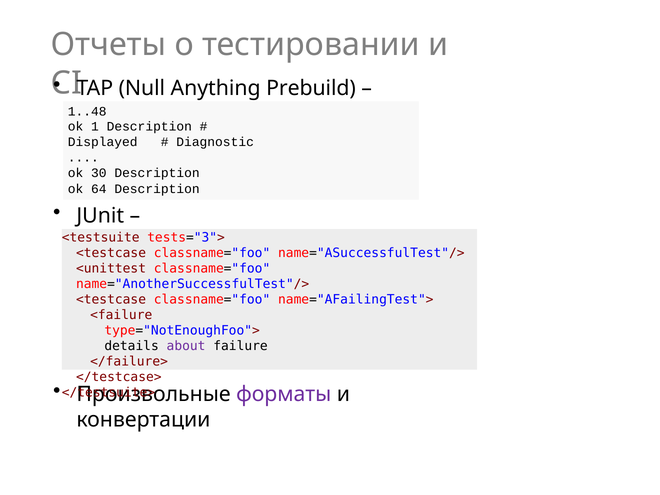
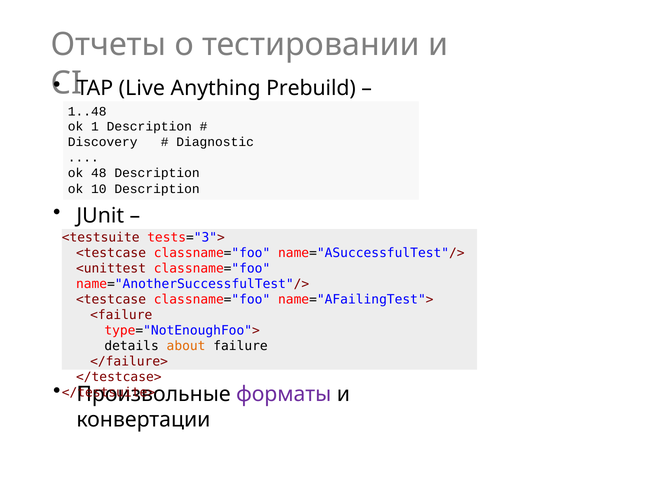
Null: Null -> Live (142, 88)
Displayed: Displayed -> Discovery (103, 142)
30: 30 -> 48 (99, 173)
64: 64 -> 10 (99, 189)
about colour: purple -> orange (186, 346)
